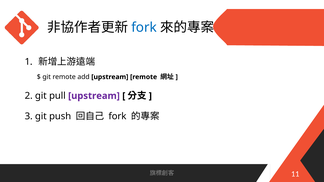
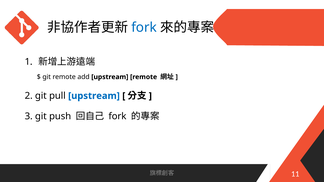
upstream colour: purple -> blue (94, 96)
